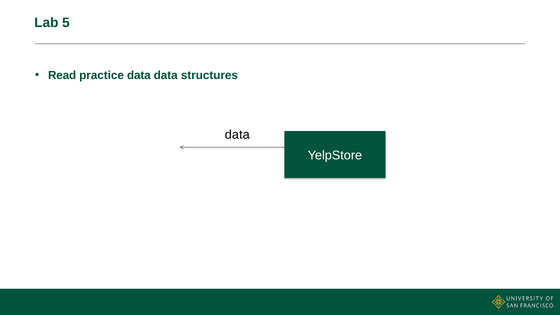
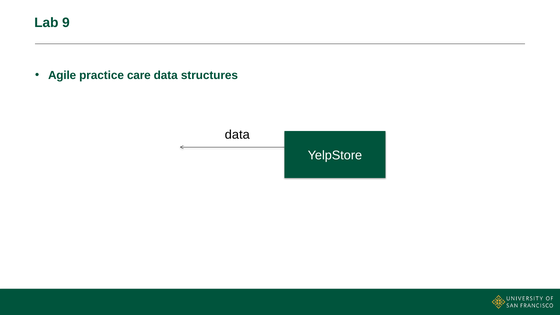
5: 5 -> 9 (66, 23)
Read: Read -> Agile (62, 75)
practice data: data -> care (139, 75)
